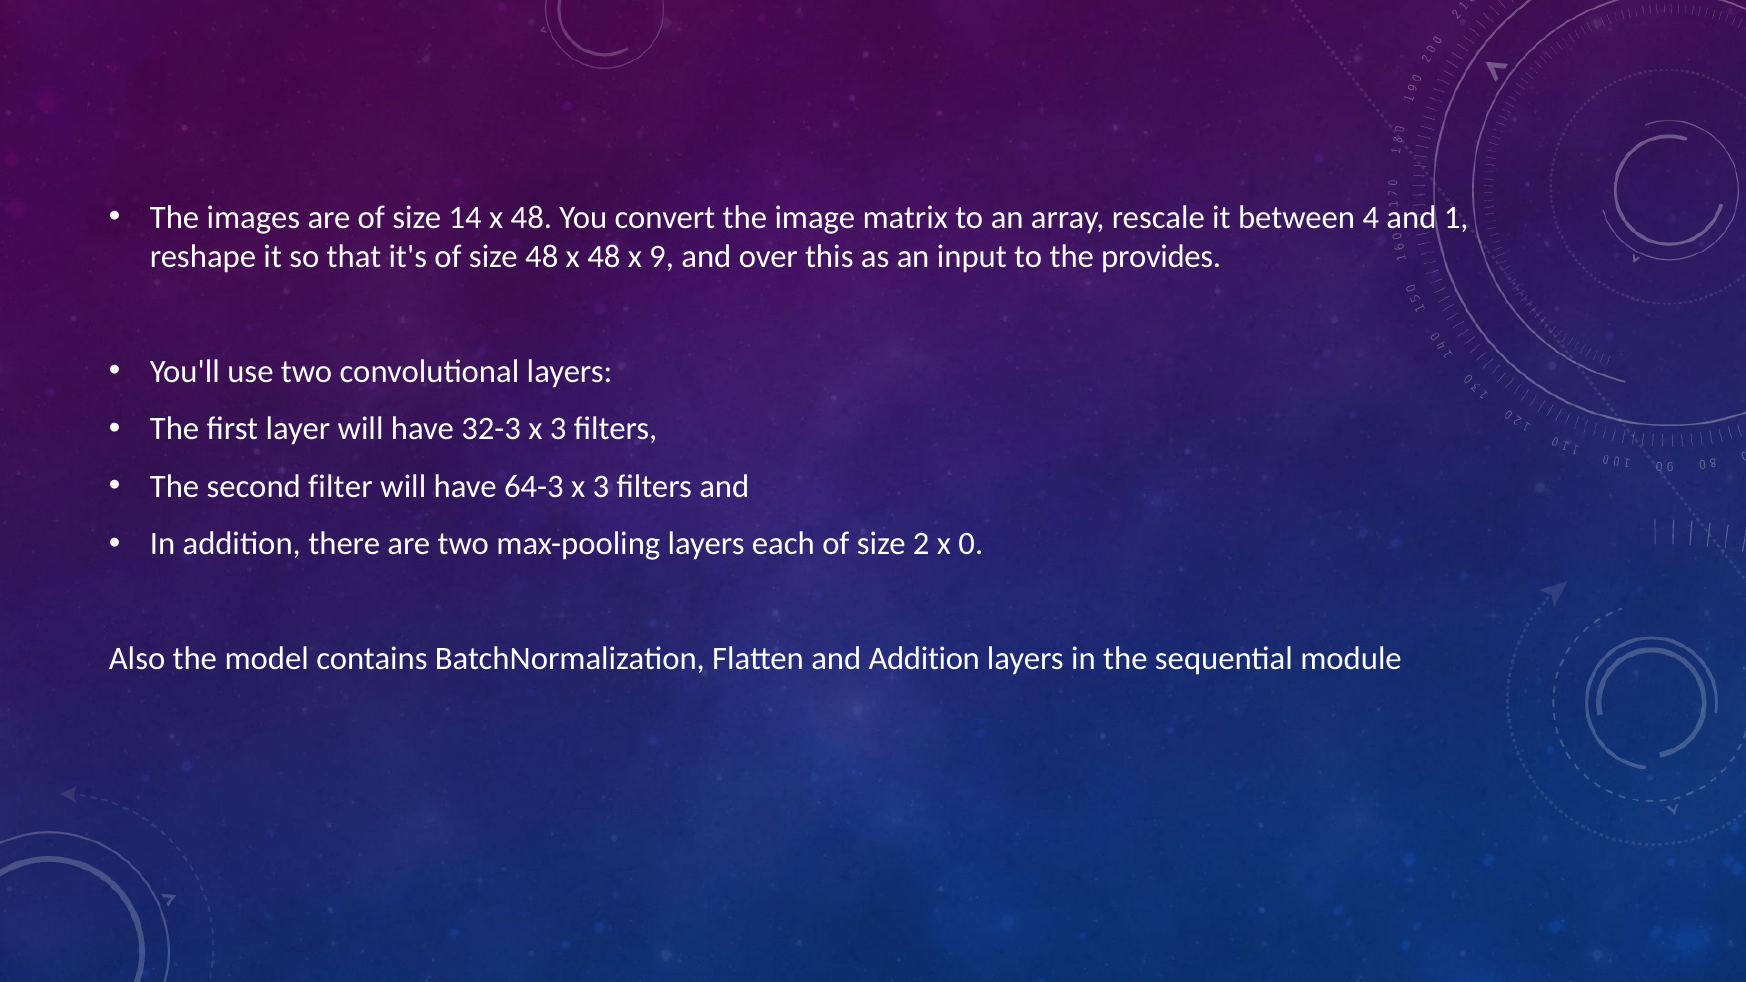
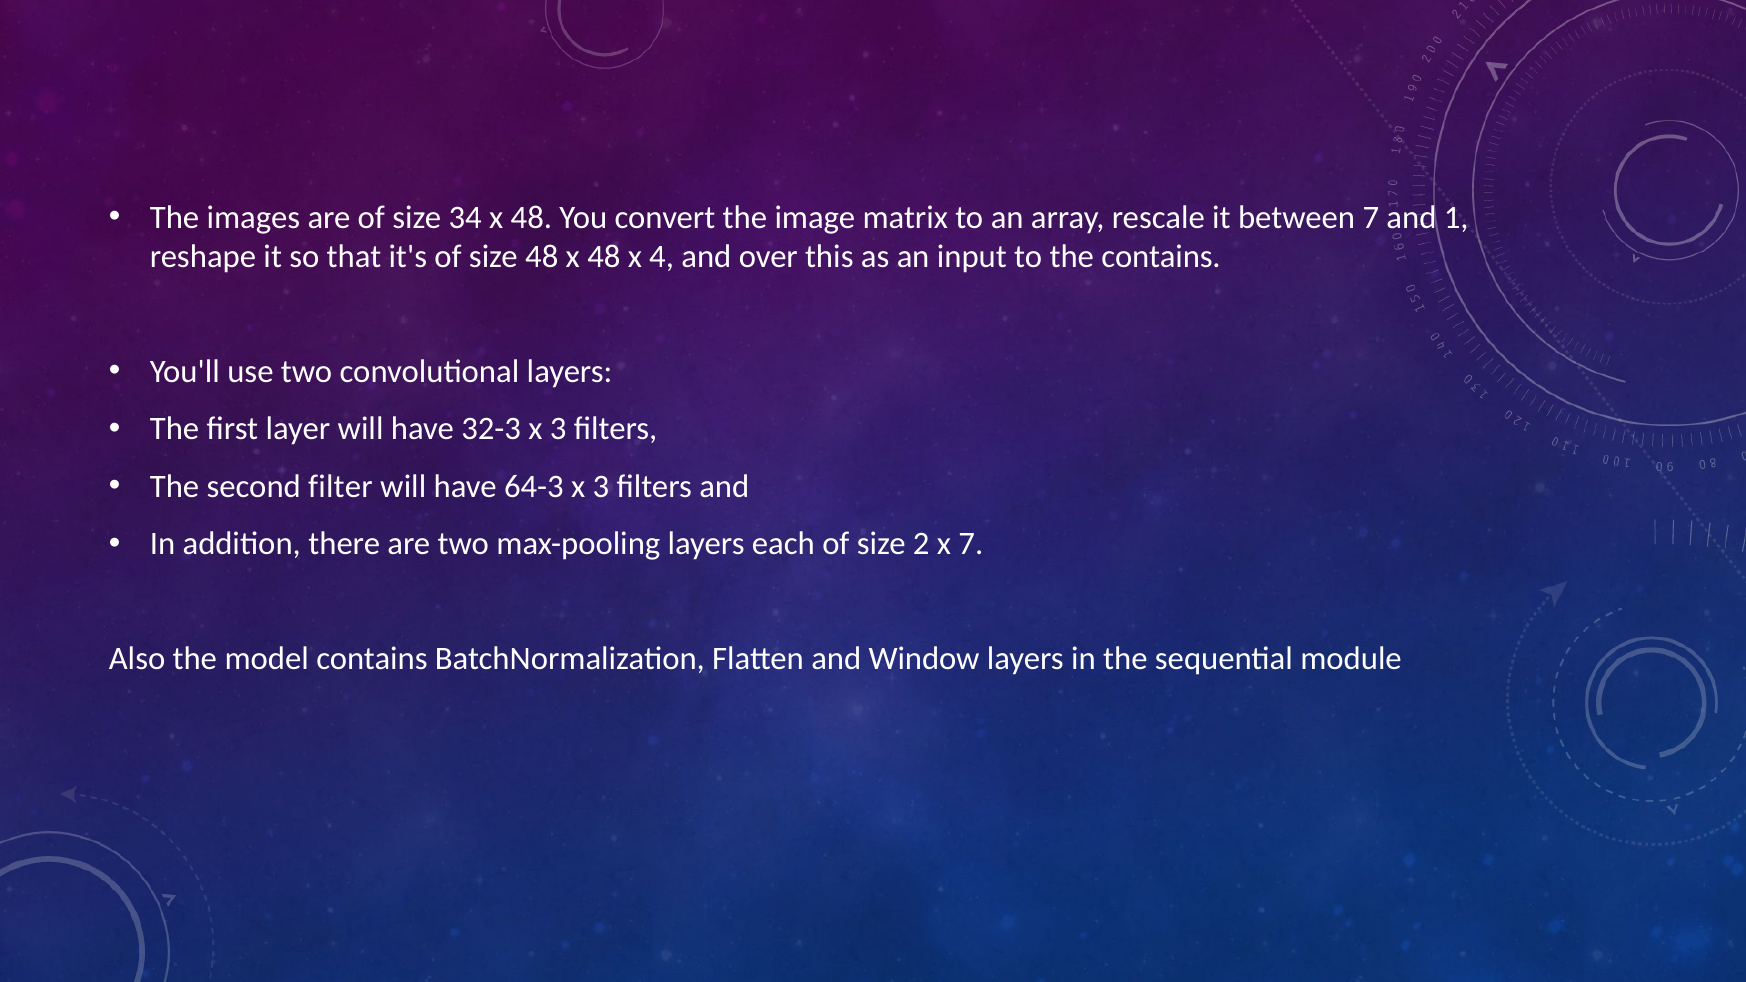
14: 14 -> 34 (465, 217)
between 4: 4 -> 7 (1371, 217)
9: 9 -> 4 (662, 257)
the provides: provides -> contains (1161, 257)
x 0: 0 -> 7 (971, 544)
and Addition: Addition -> Window (924, 659)
